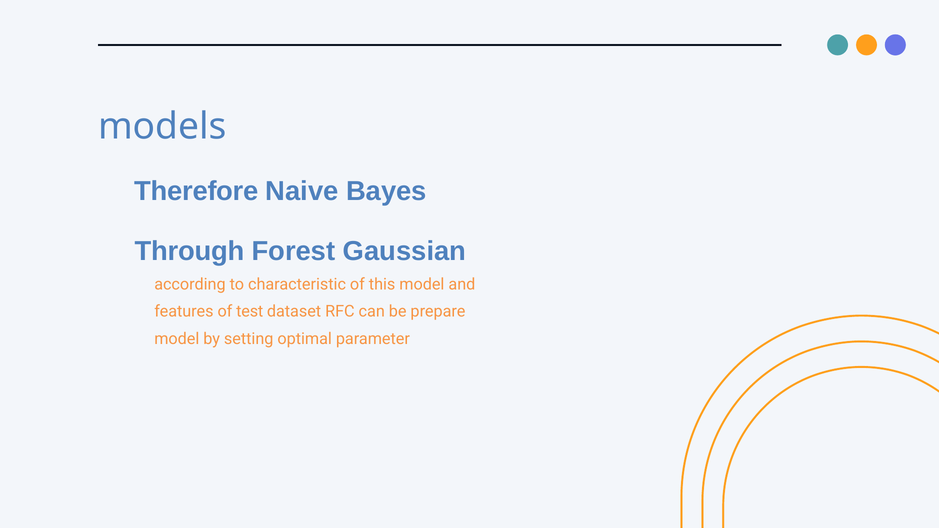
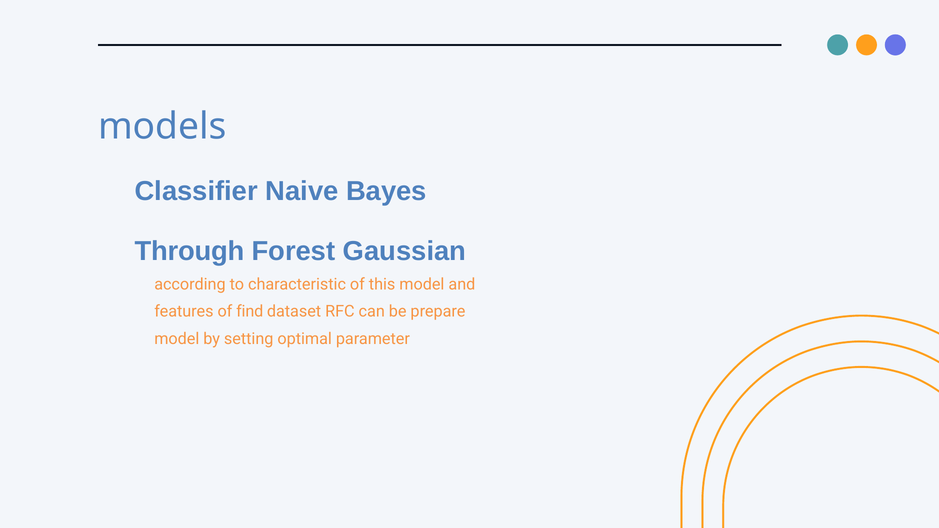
Therefore: Therefore -> Classifier (196, 191)
test: test -> find (250, 312)
